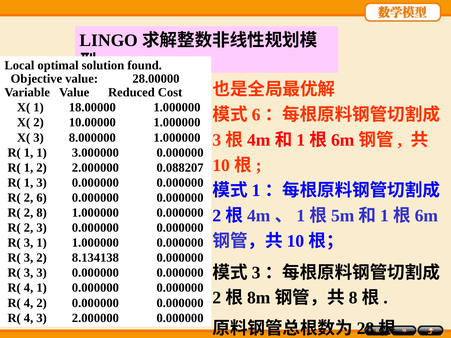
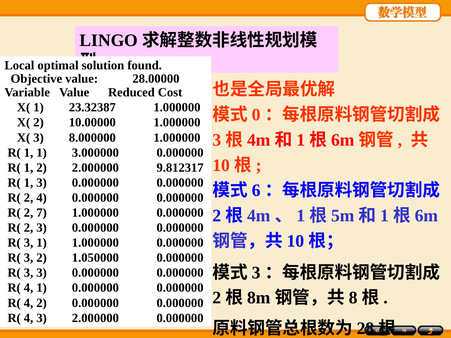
18.00000: 18.00000 -> 23.32387 (92, 108)
6: 6 -> 0 (256, 115)
0.088207: 0.088207 -> 9.812317 (180, 168)
1: 1 -> 6 (256, 191)
2 6: 6 -> 4 (42, 198)
2 8: 8 -> 7 (42, 213)
8.134138: 8.134138 -> 1.050000 (95, 258)
